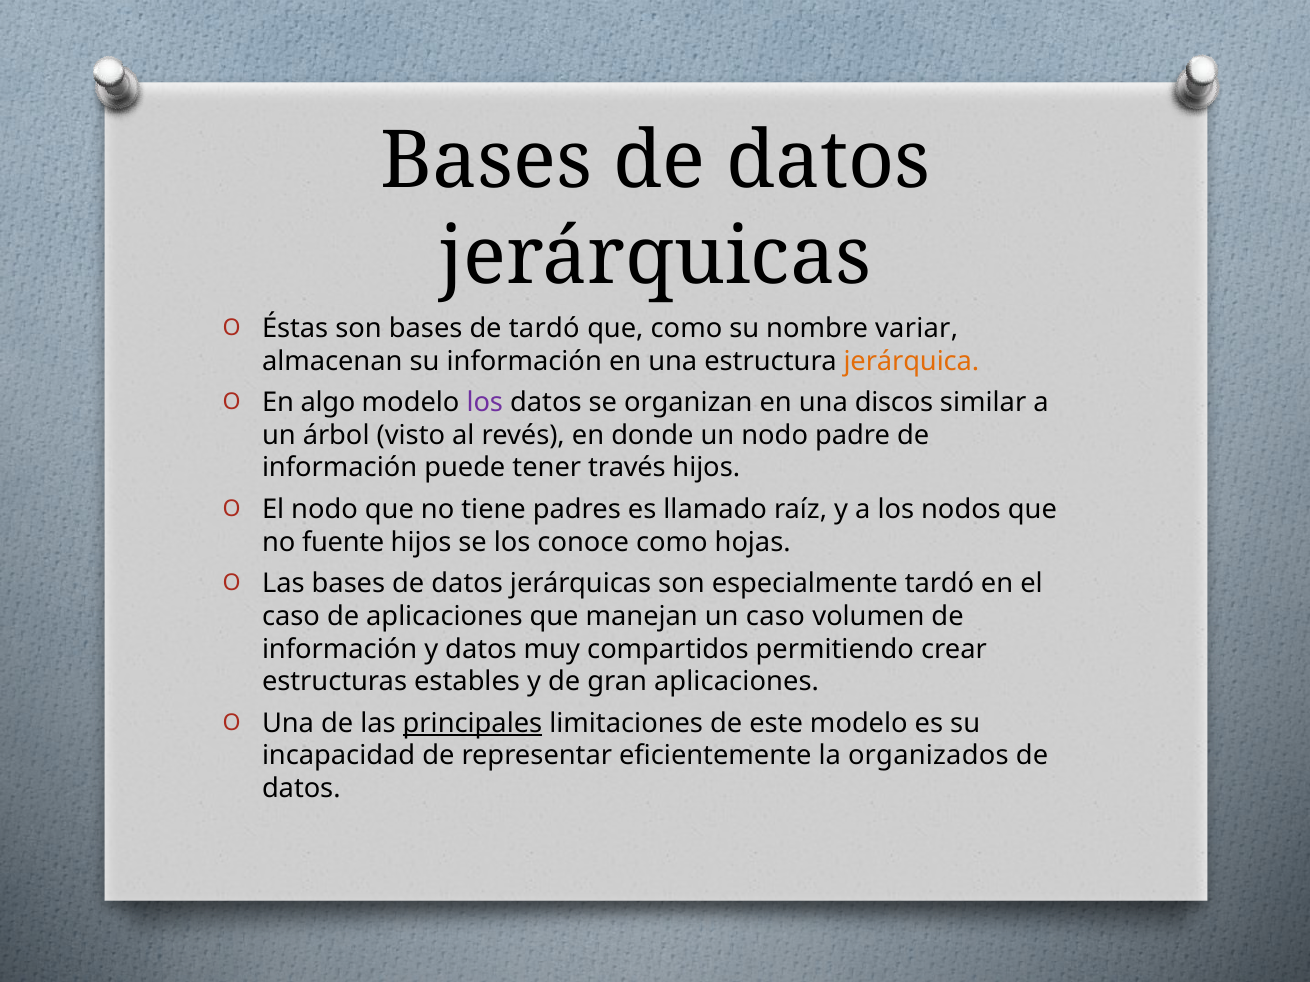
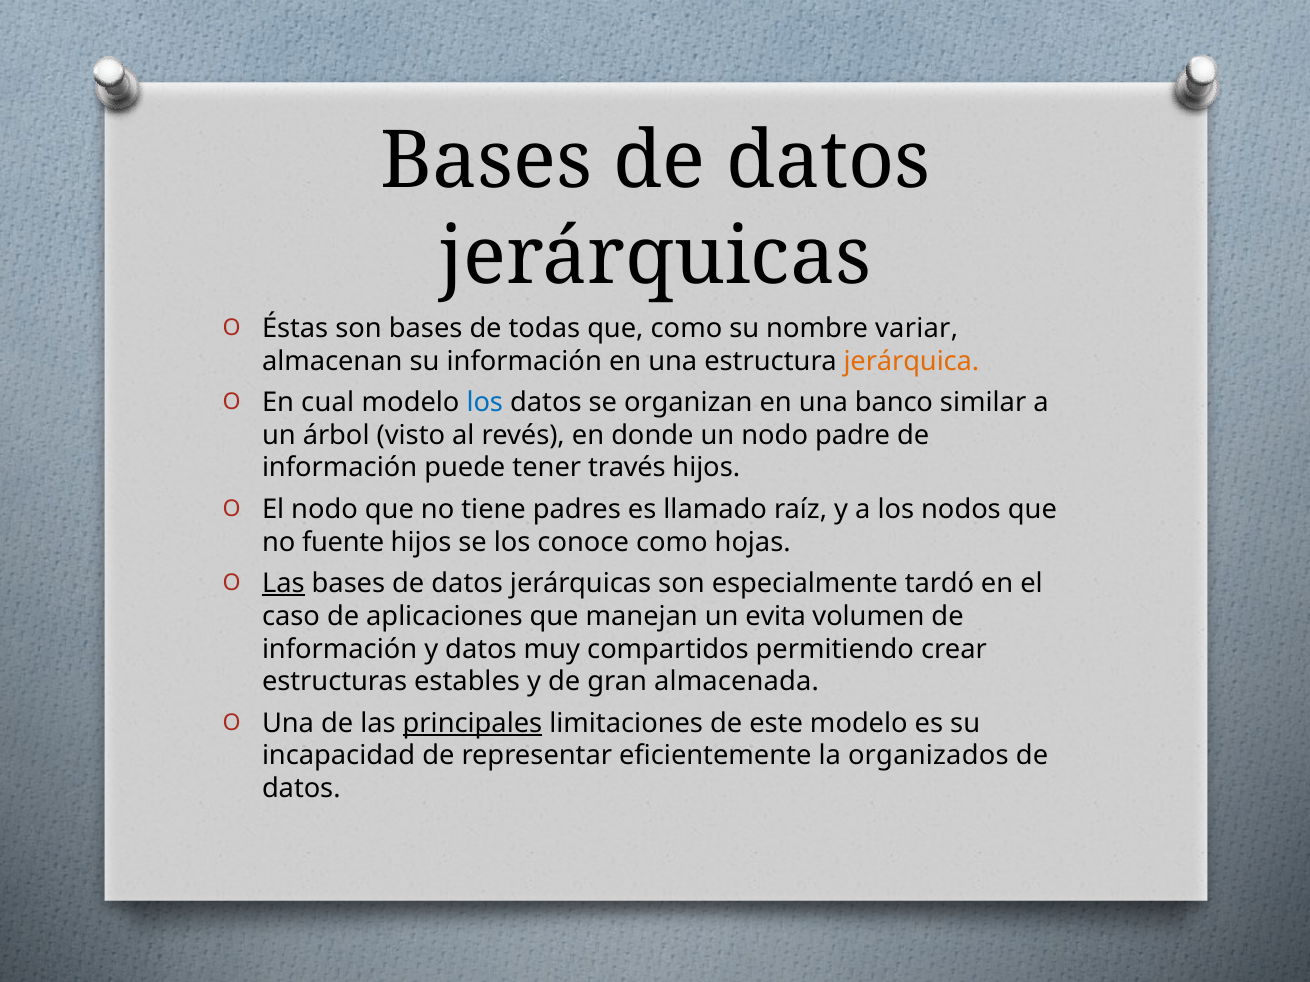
de tardó: tardó -> todas (544, 328)
algo: algo -> cual (328, 403)
los colour: purple -> blue (485, 403)
discos: discos -> banco (894, 403)
Las underline: none -> present (283, 584)
un caso: caso -> evita (776, 617)
gran aplicaciones: aplicaciones -> almacenada (737, 682)
